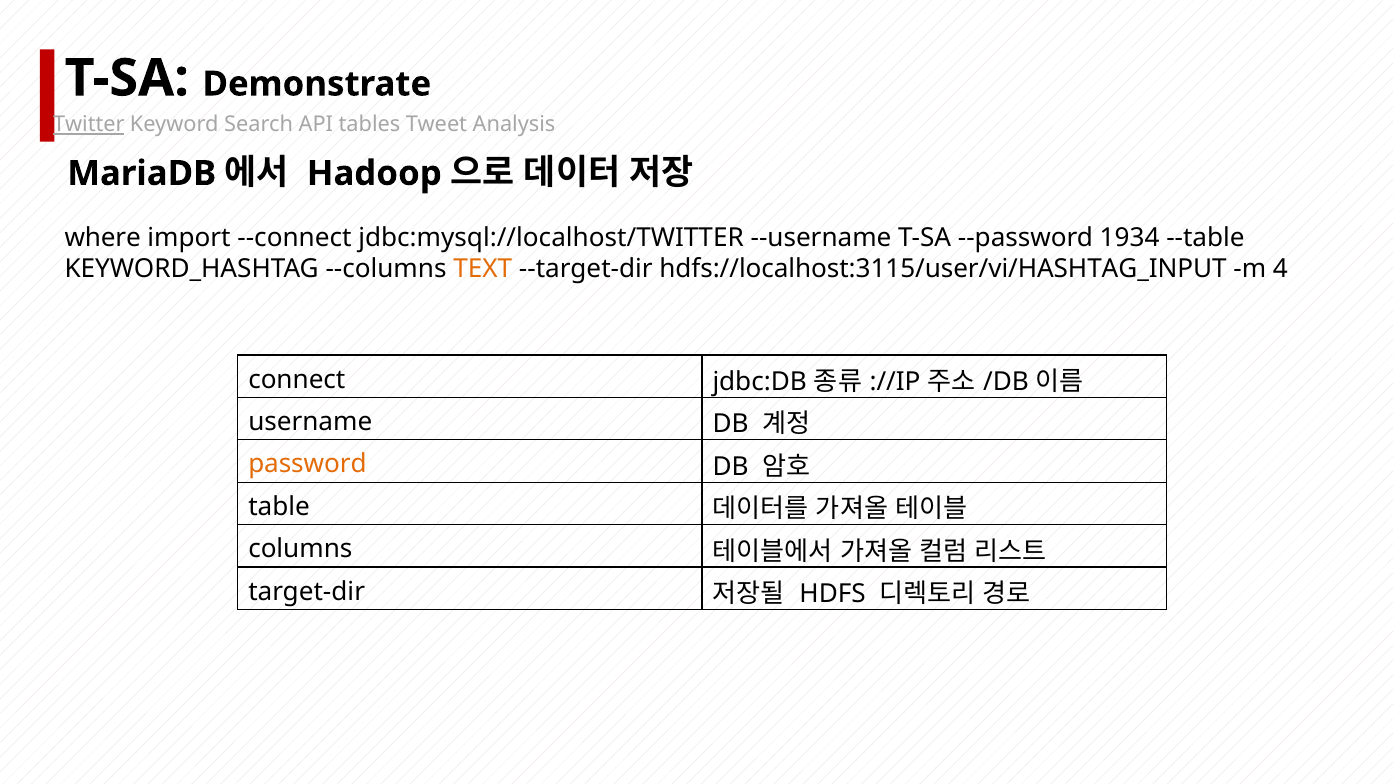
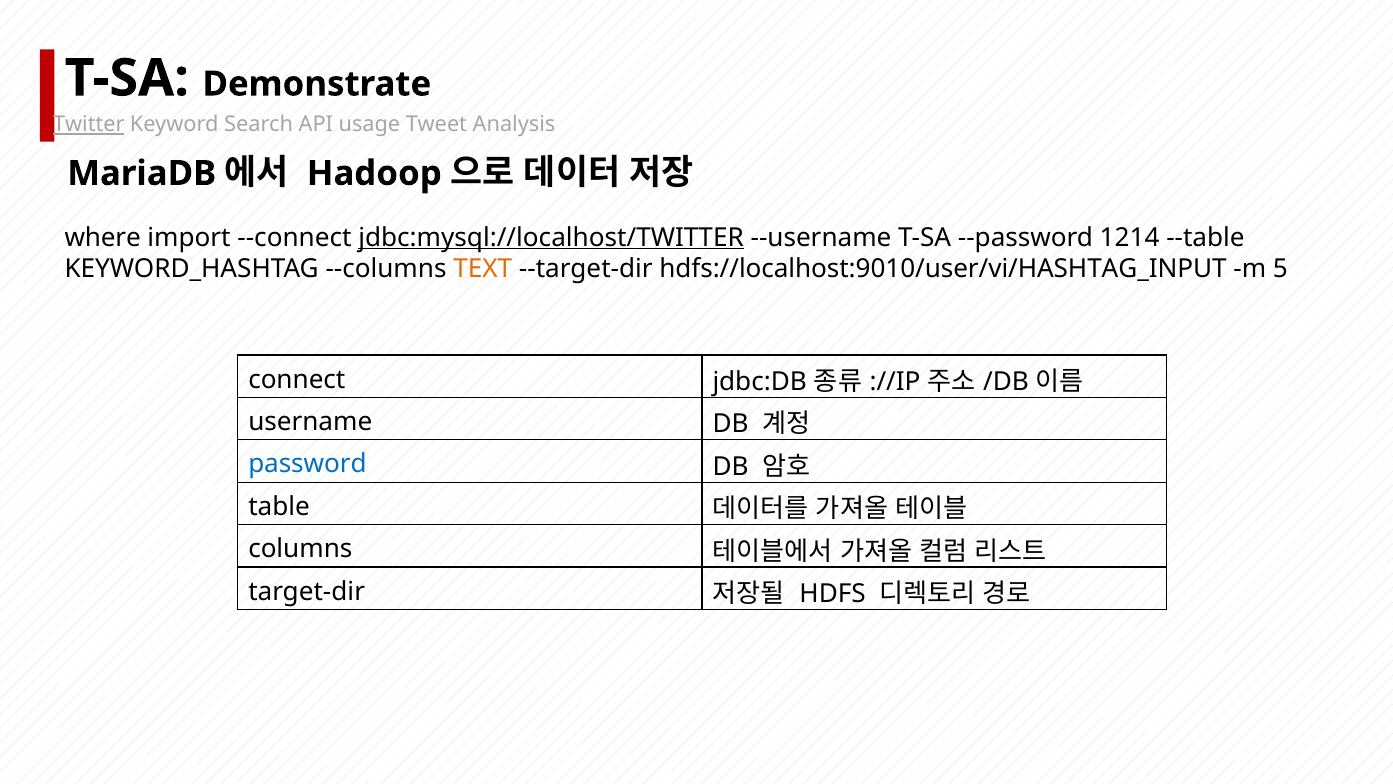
tables: tables -> usage (369, 124)
jdbc:mysql://localhost/TWITTER underline: none -> present (551, 237)
1934: 1934 -> 1214 (1130, 237)
hdfs://localhost:3115/user/vi/HASHTAG_INPUT: hdfs://localhost:3115/user/vi/HASHTAG_INPUT -> hdfs://localhost:9010/user/vi/HASHTAG_INPUT (943, 269)
4: 4 -> 5 (1280, 269)
password colour: orange -> blue (307, 464)
